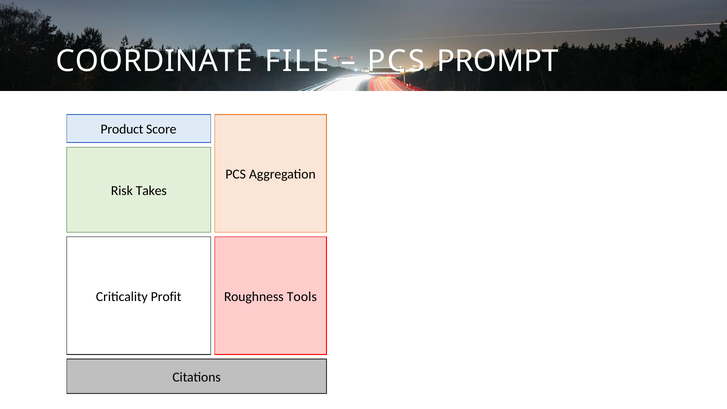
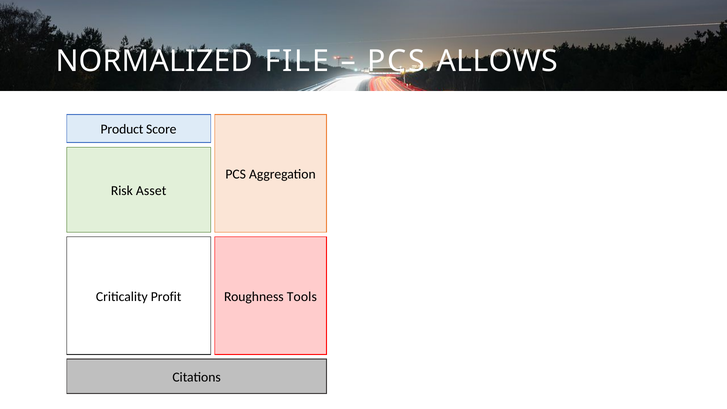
COORDINATE: COORDINATE -> NORMALIZED (154, 61)
PROMPT: PROMPT -> ALLOWS (497, 61)
Takes: Takes -> Asset (151, 191)
